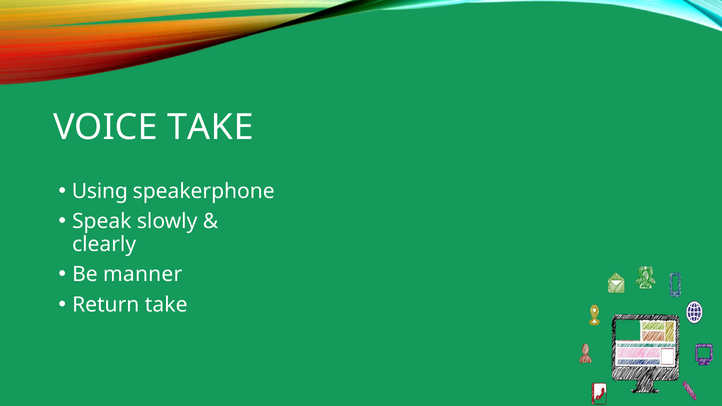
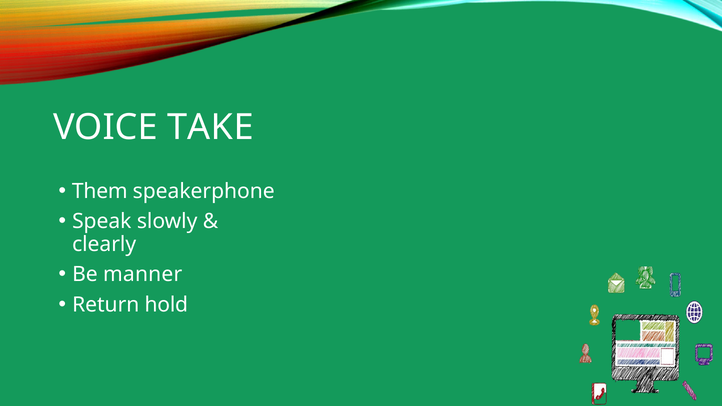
Using: Using -> Them (100, 191)
Return take: take -> hold (166, 305)
